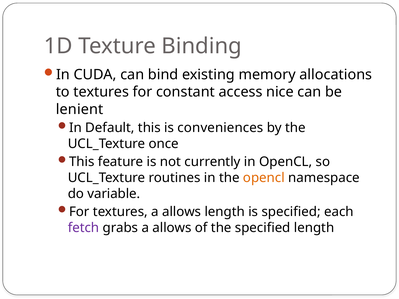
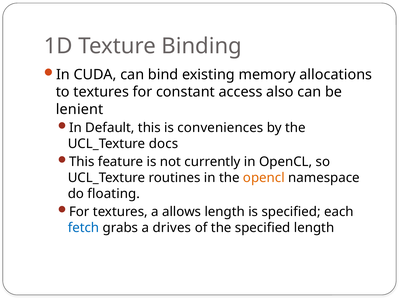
nice: nice -> also (280, 92)
once: once -> docs (164, 144)
variable: variable -> floating (114, 194)
fetch colour: purple -> blue (83, 228)
grabs a allows: allows -> drives (172, 228)
